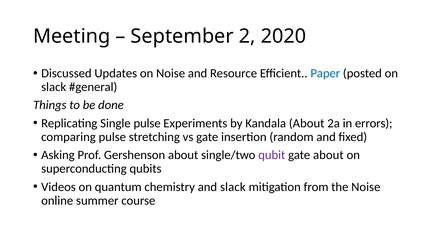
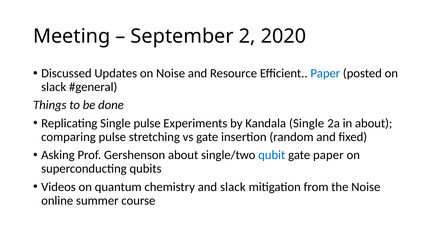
Kandala About: About -> Single (307, 123)
in errors: errors -> about (374, 123)
qubit colour: purple -> blue (272, 155)
gate about: about -> paper (328, 155)
